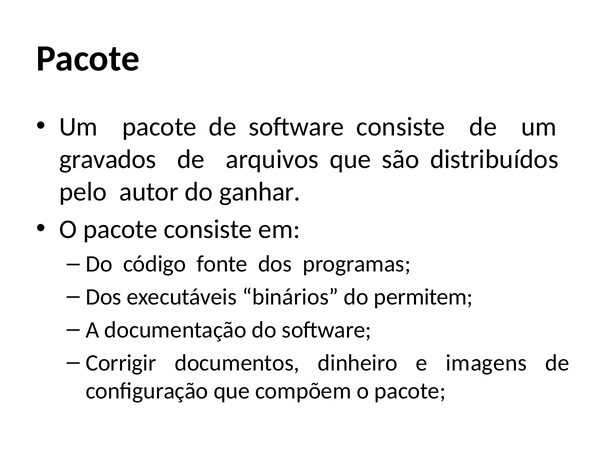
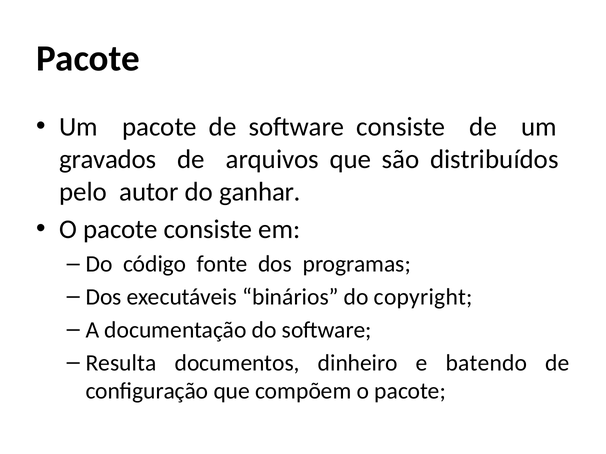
permitem: permitem -> copyright (423, 297)
Corrigir: Corrigir -> Resulta (121, 363)
imagens: imagens -> batendo (486, 363)
